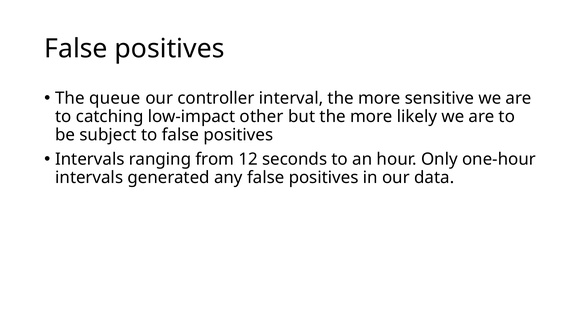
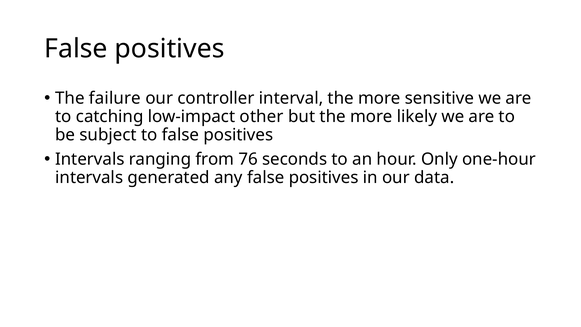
queue: queue -> failure (115, 98)
12: 12 -> 76 (248, 159)
